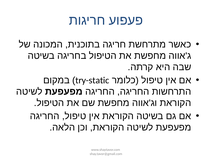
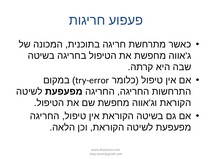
try-static: try-static -> try-error (92, 80)
